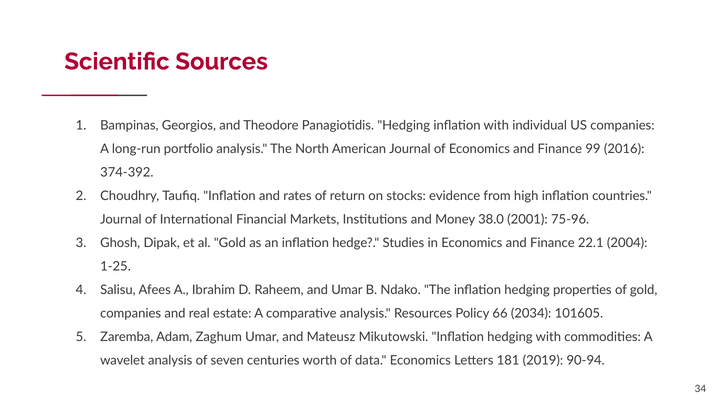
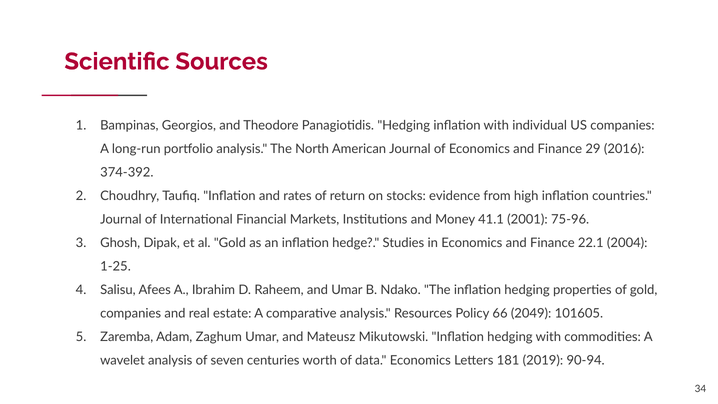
99: 99 -> 29 (593, 149)
38.0: 38.0 -> 41.1 (491, 219)
2034: 2034 -> 2049 (531, 313)
